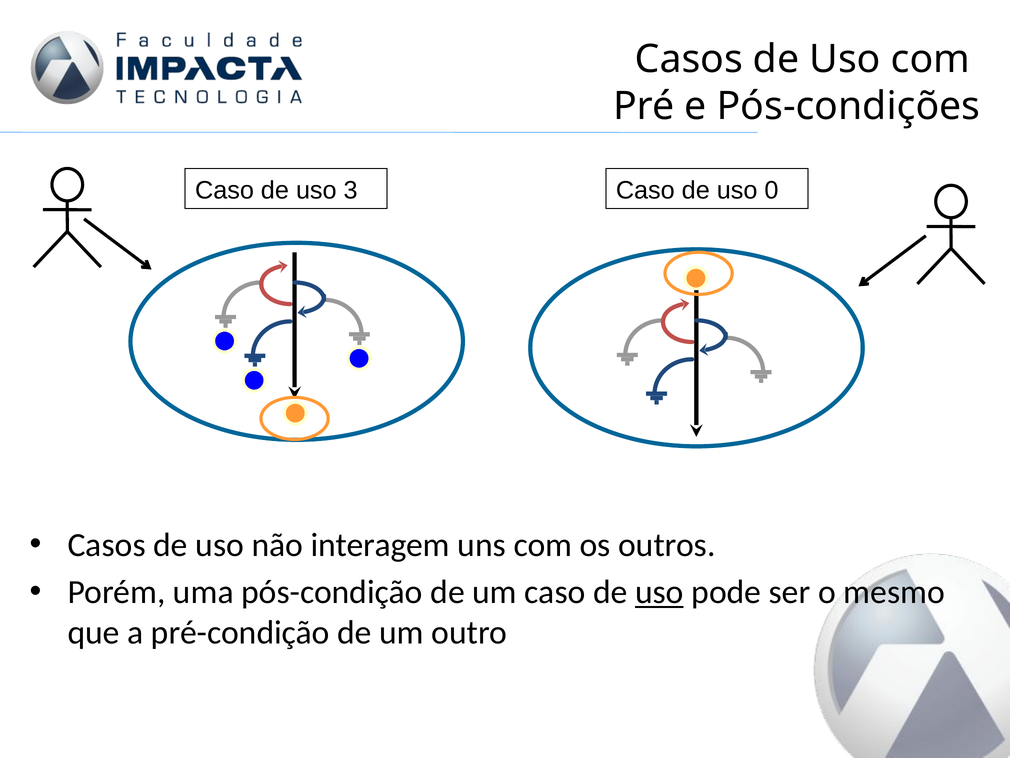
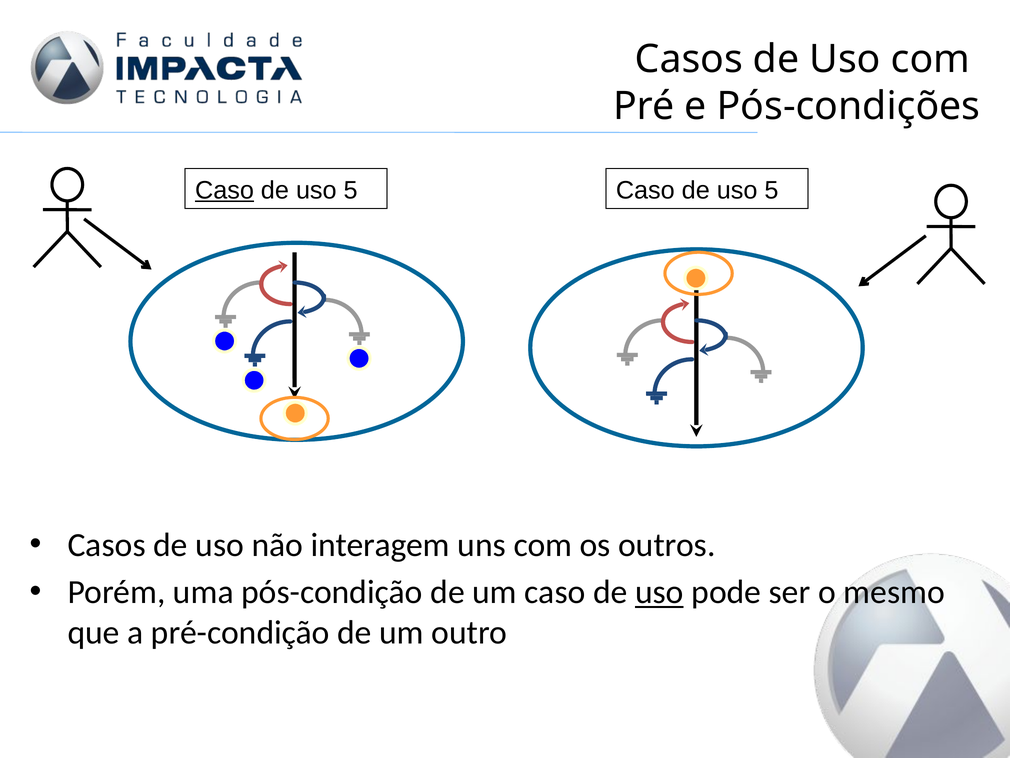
Caso underline: none -> present (225, 190)
3: 3 -> 5 (351, 190)
0: 0 -> 5 (771, 190)
